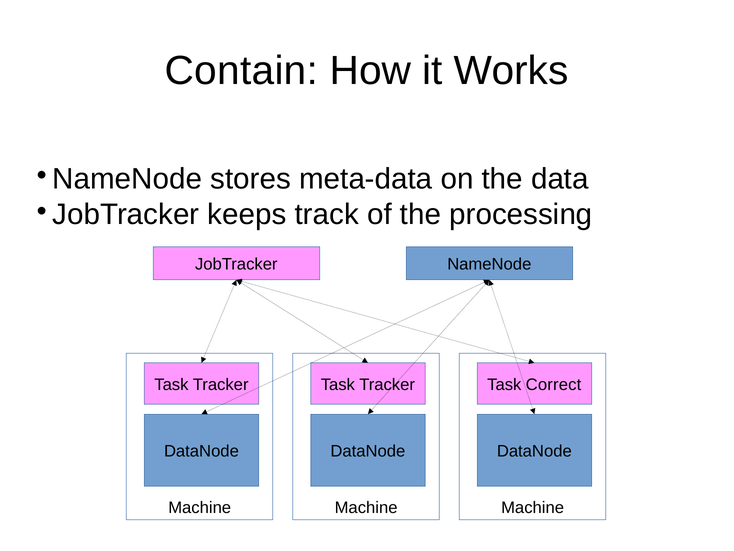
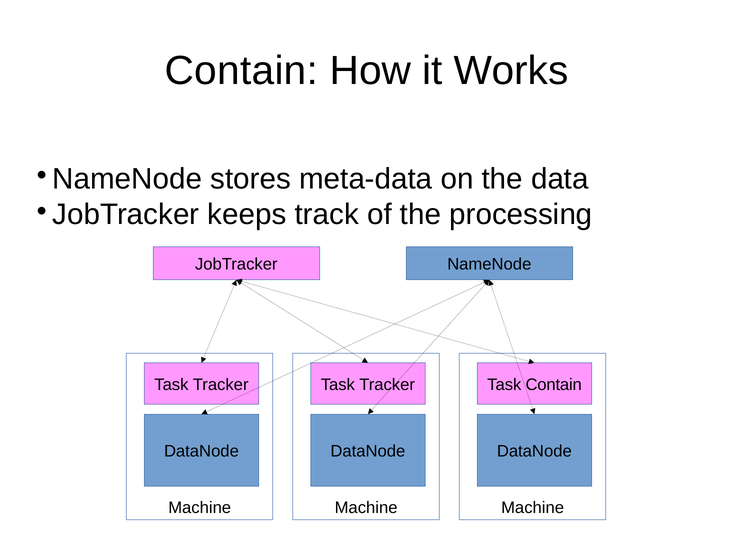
Task Correct: Correct -> Contain (554, 384)
